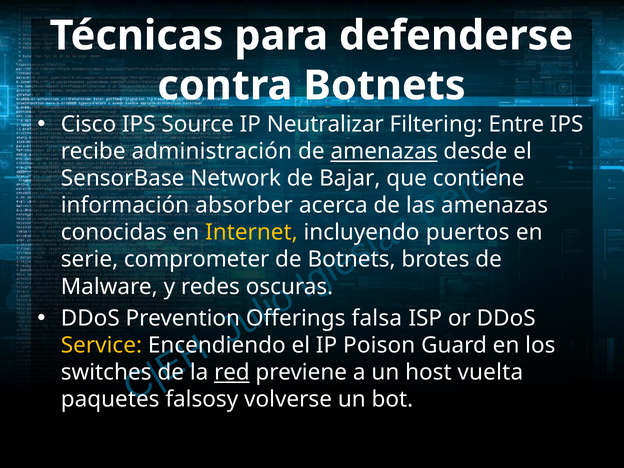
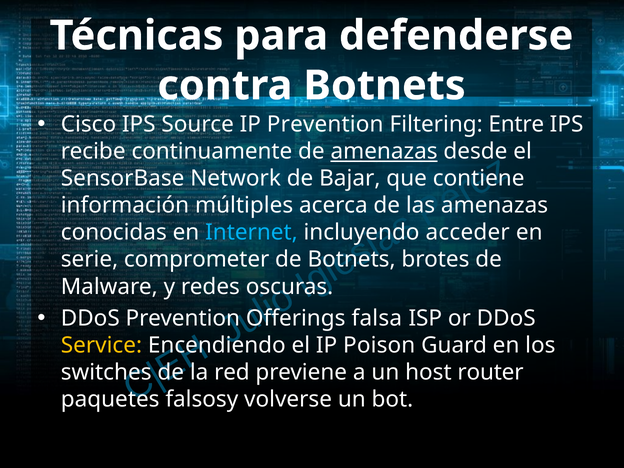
IP Neutralizar: Neutralizar -> Prevention (325, 124)
administración: administración -> continuamente (212, 151)
absorber: absorber -> múltiples (244, 206)
Internet colour: yellow -> light blue (251, 233)
puertos: puertos -> acceder (468, 233)
red underline: present -> none (232, 373)
vuelta: vuelta -> router (491, 373)
